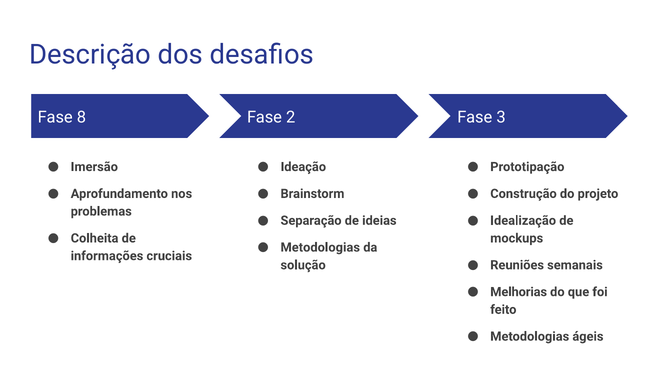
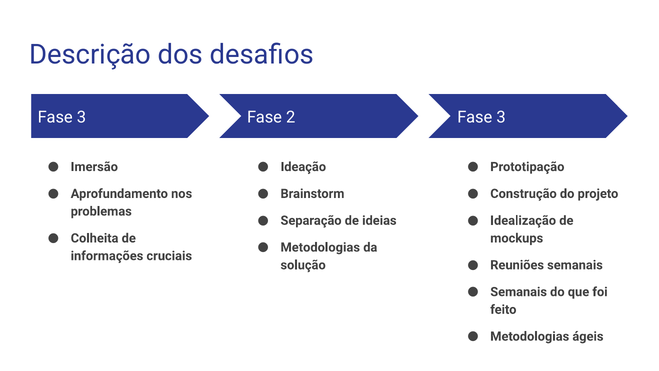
8: 8 -> 3 (81, 117)
Melhorias: Melhorias -> Semanais (519, 292)
